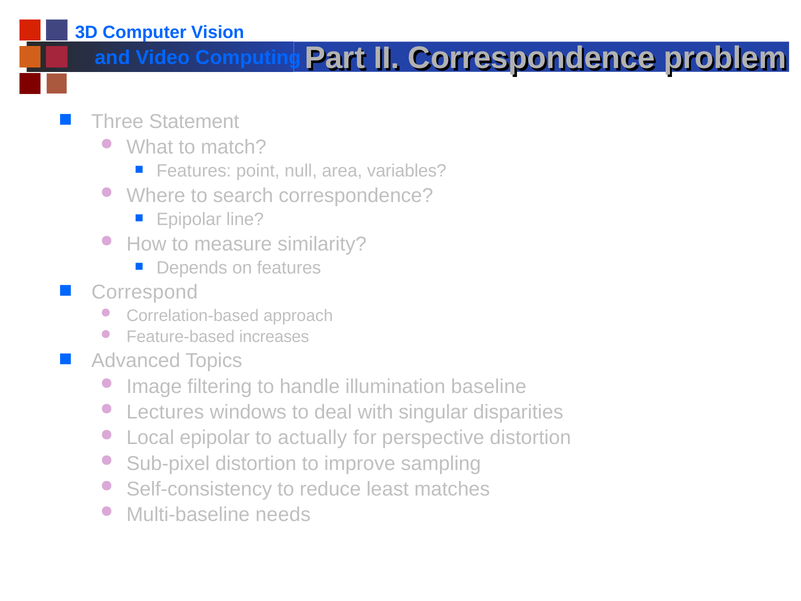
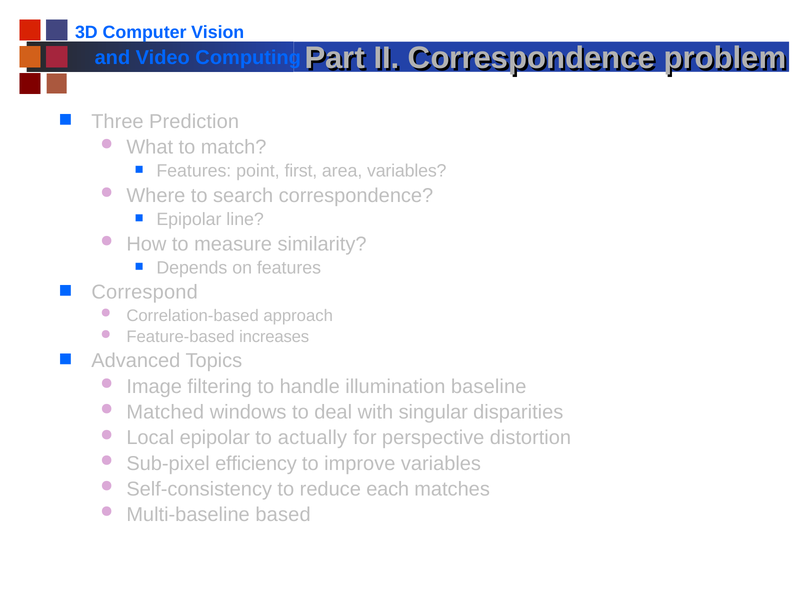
Statement: Statement -> Prediction (194, 121)
null: null -> first (301, 171)
Lectures: Lectures -> Matched (165, 412)
Sub-pixel distortion: distortion -> efficiency (256, 463)
improve sampling: sampling -> variables (441, 463)
least: least -> each (388, 489)
needs: needs -> based (283, 514)
